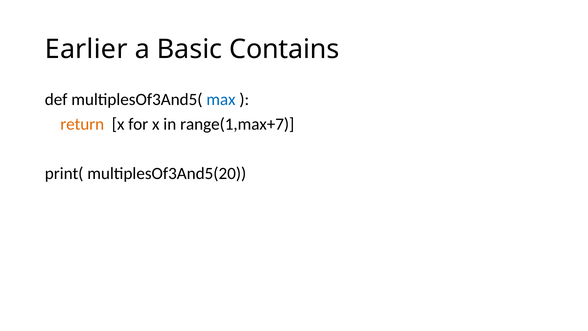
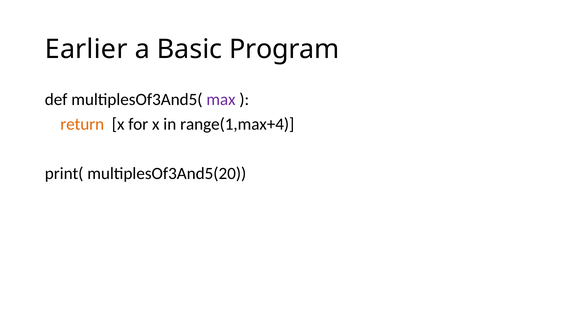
Contains: Contains -> Program (284, 49)
max colour: blue -> purple (221, 99)
range(1,max+7: range(1,max+7 -> range(1,max+4 (237, 124)
